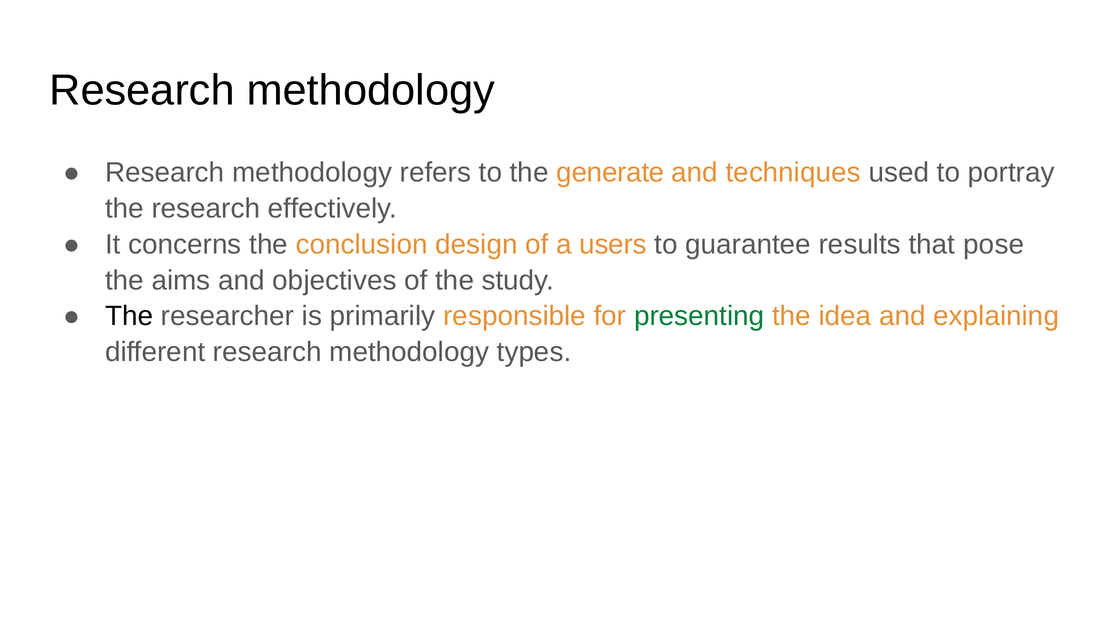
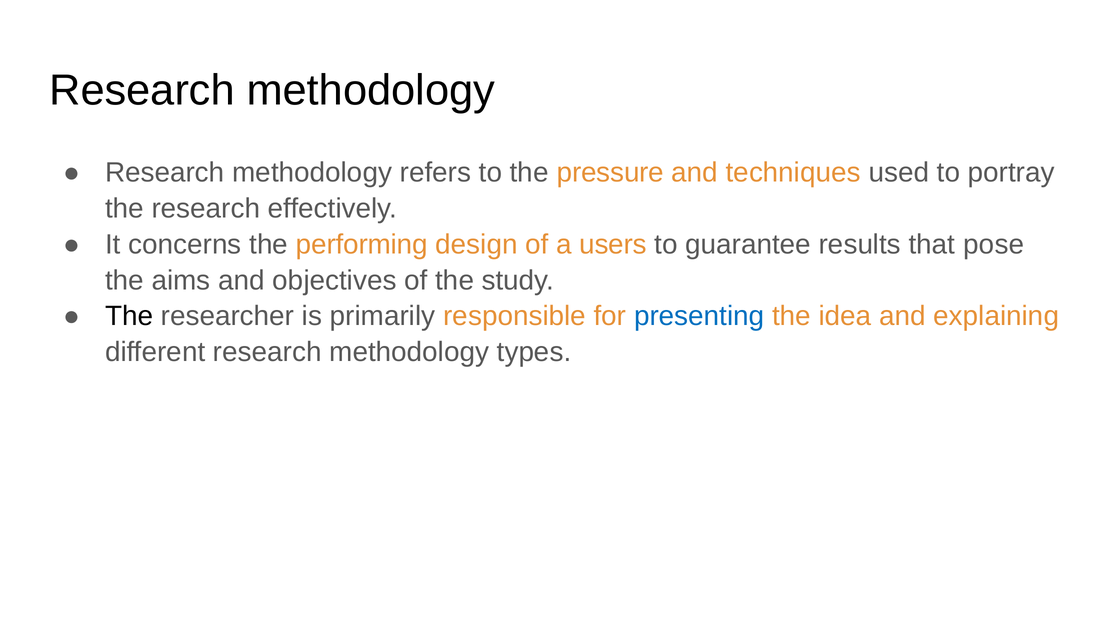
generate: generate -> pressure (610, 173)
conclusion: conclusion -> performing (362, 245)
presenting colour: green -> blue (699, 316)
